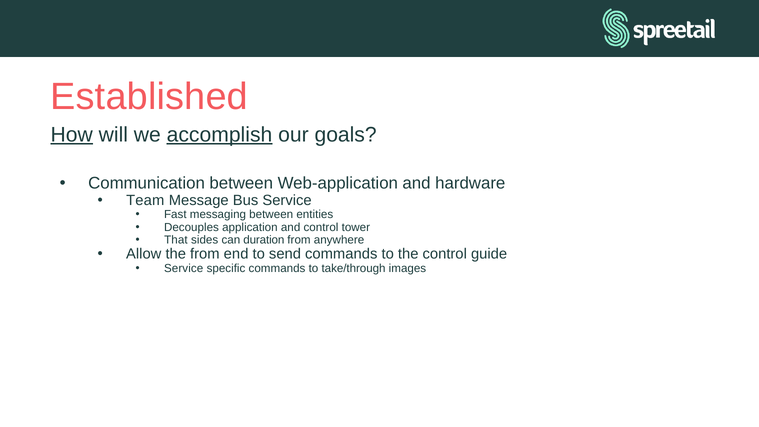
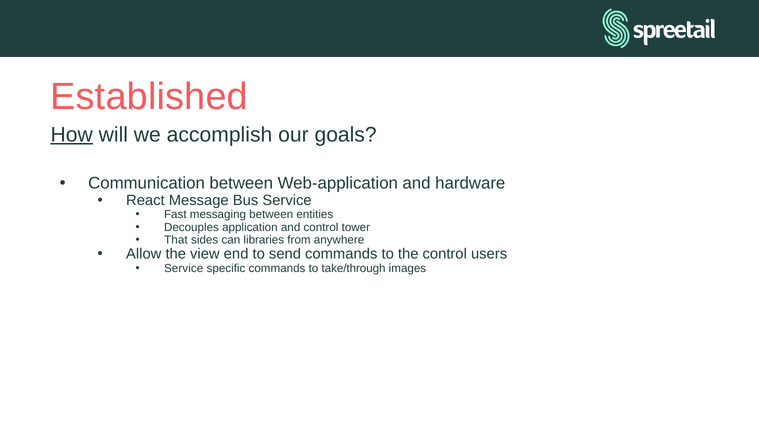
accomplish underline: present -> none (219, 135)
Team: Team -> React (145, 200)
duration: duration -> libraries (264, 240)
the from: from -> view (205, 254)
guide: guide -> users (489, 254)
